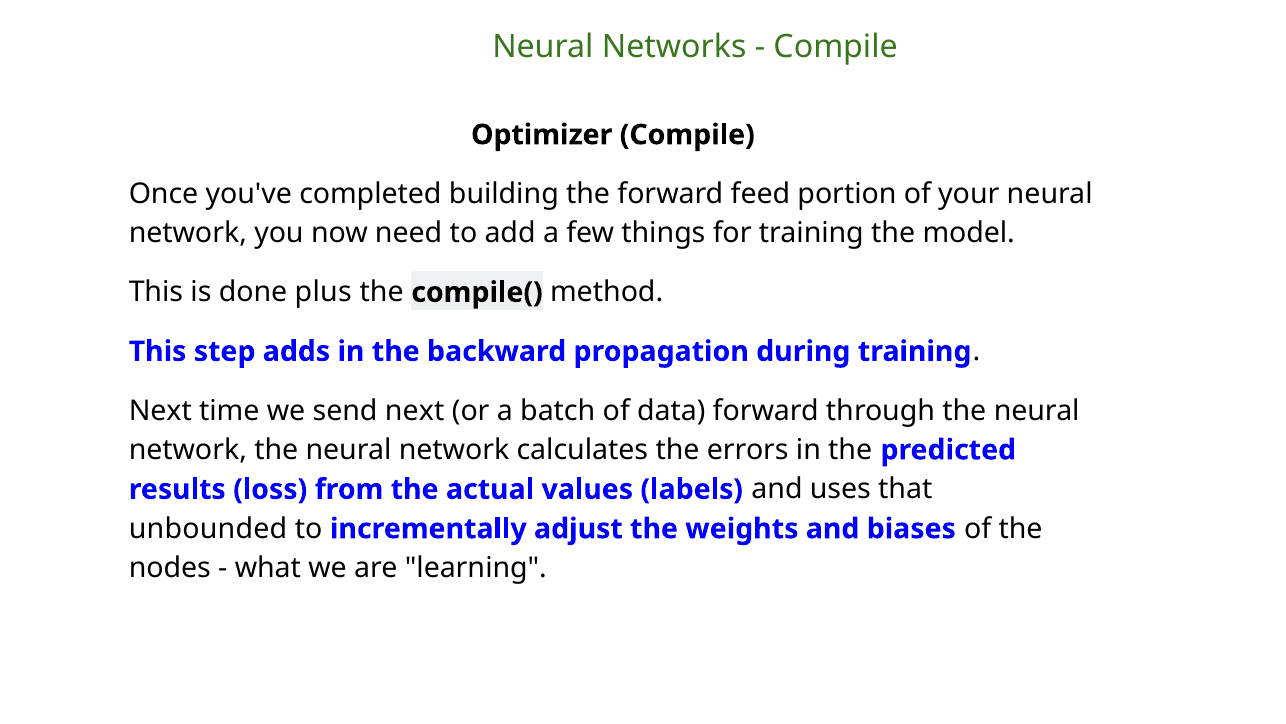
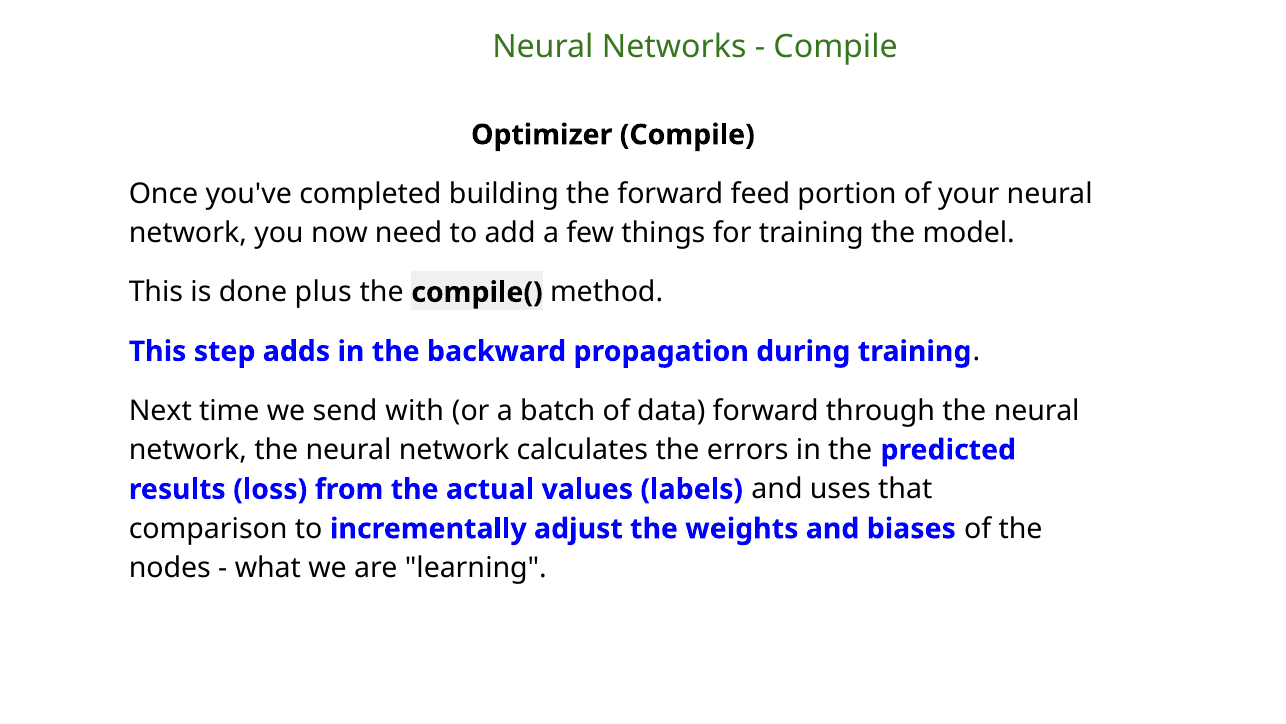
send next: next -> with (415, 410)
unbounded: unbounded -> comparison (208, 528)
